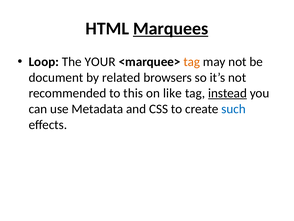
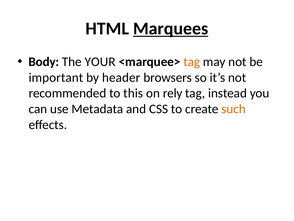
Loop: Loop -> Body (44, 62)
document: document -> important (56, 77)
related: related -> header (121, 77)
like: like -> rely (173, 93)
instead underline: present -> none (228, 93)
such colour: blue -> orange (234, 109)
